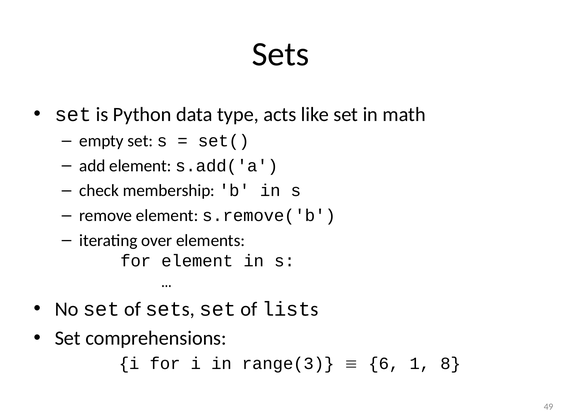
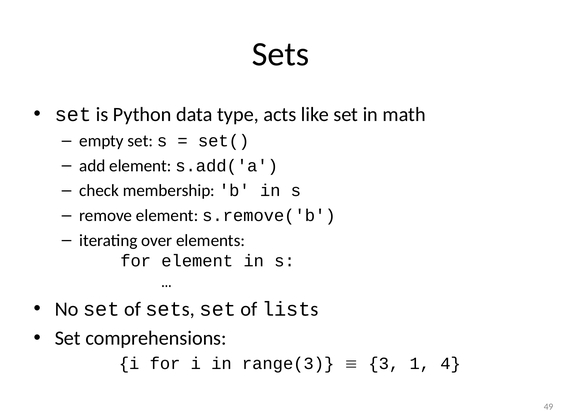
6: 6 -> 3 (384, 364)
8: 8 -> 4 (451, 364)
